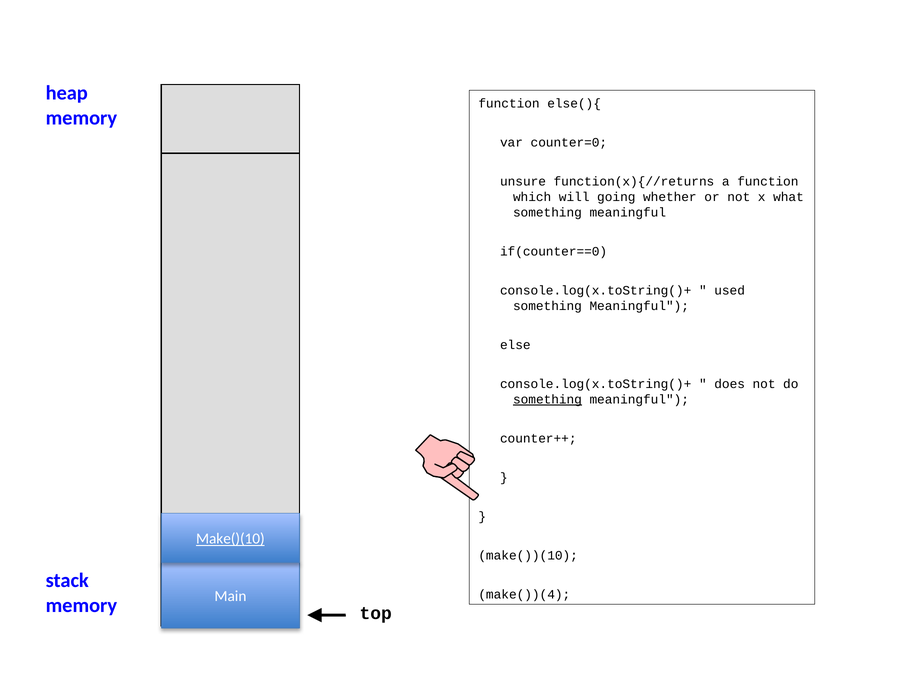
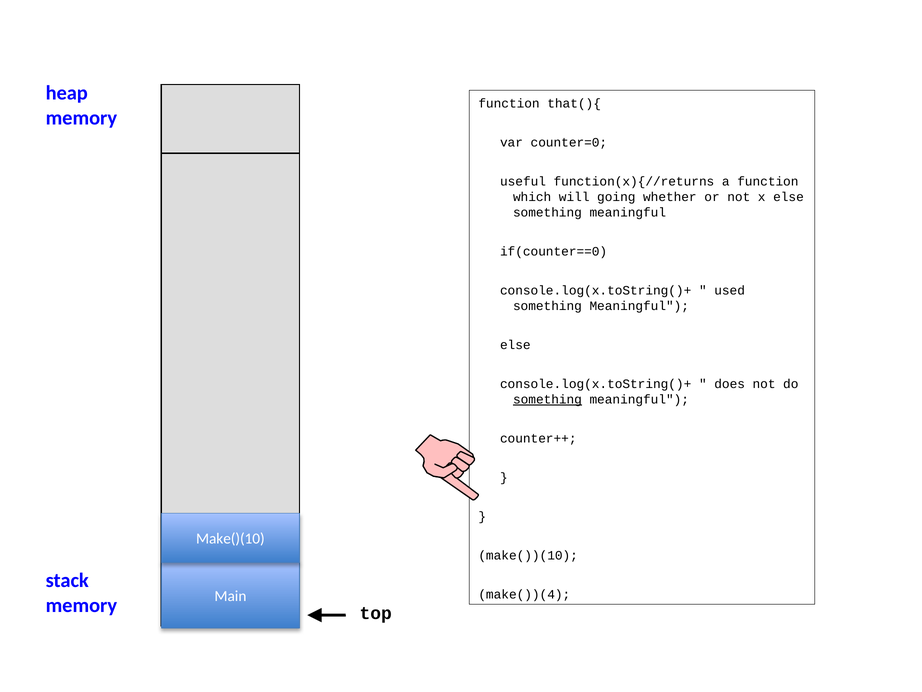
else(){: else(){ -> that(){ (574, 104)
unsure: unsure -> useful (523, 182)
x what: what -> else (789, 197)
Make()(10 underline: present -> none (230, 538)
